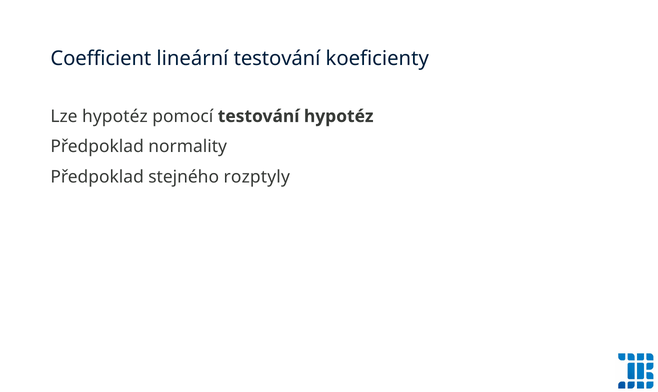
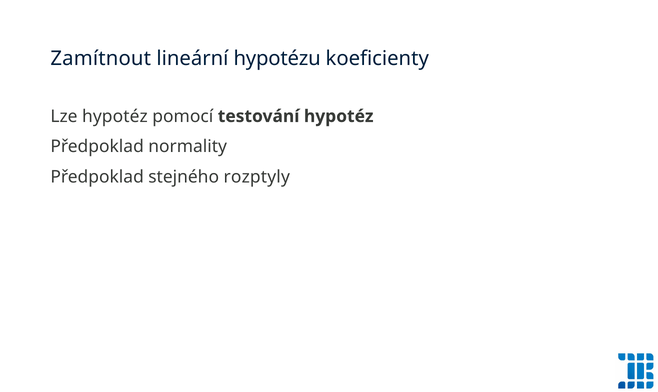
Coefficient: Coefficient -> Zamítnout (101, 59)
lineární testování: testování -> hypotézu (277, 59)
